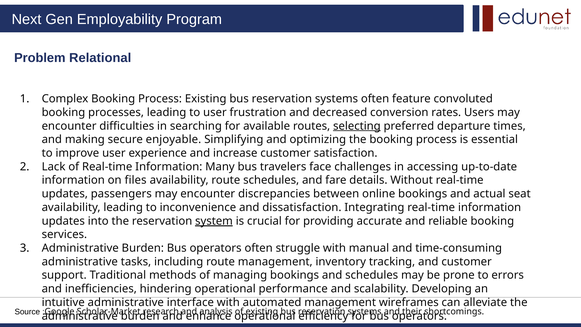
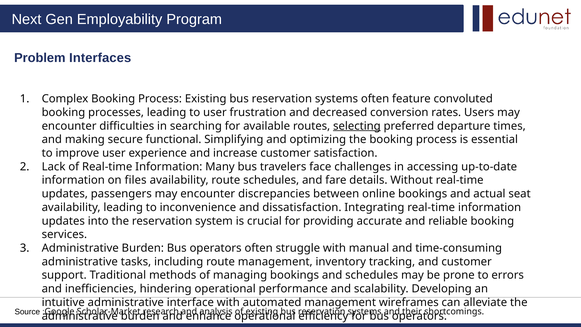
Relational: Relational -> Interfaces (100, 58)
enjoyable: enjoyable -> functional (174, 139)
system underline: present -> none (214, 221)
